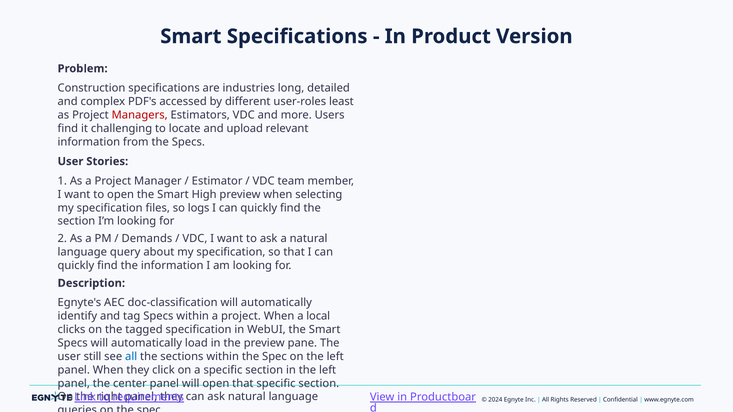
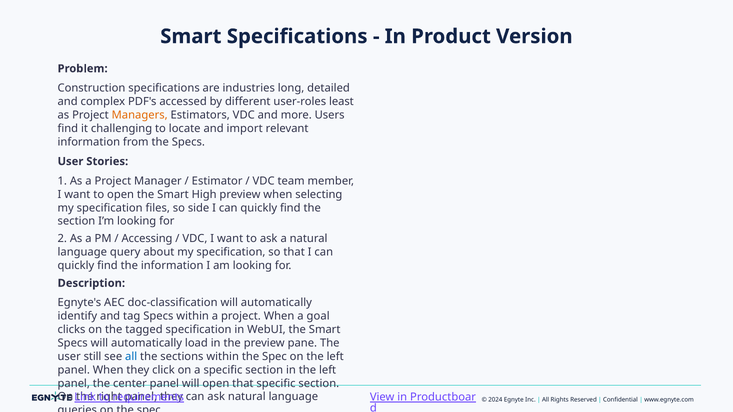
Managers colour: red -> orange (140, 115)
upload: upload -> import (245, 129)
logs: logs -> side (199, 208)
Demands: Demands -> Accessing (147, 239)
local: local -> goal (318, 316)
